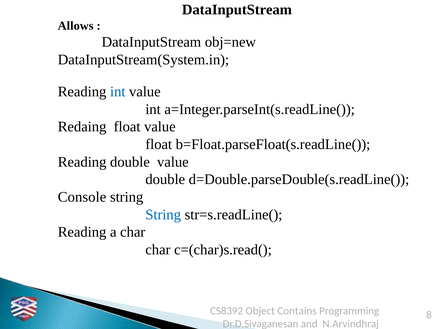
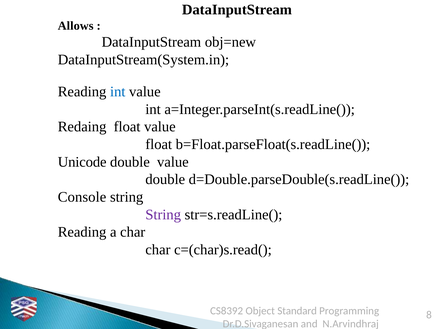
Reading: Reading -> Unicode (82, 162)
String colour: blue -> purple (163, 214)
Contains: Contains -> Standard (297, 310)
